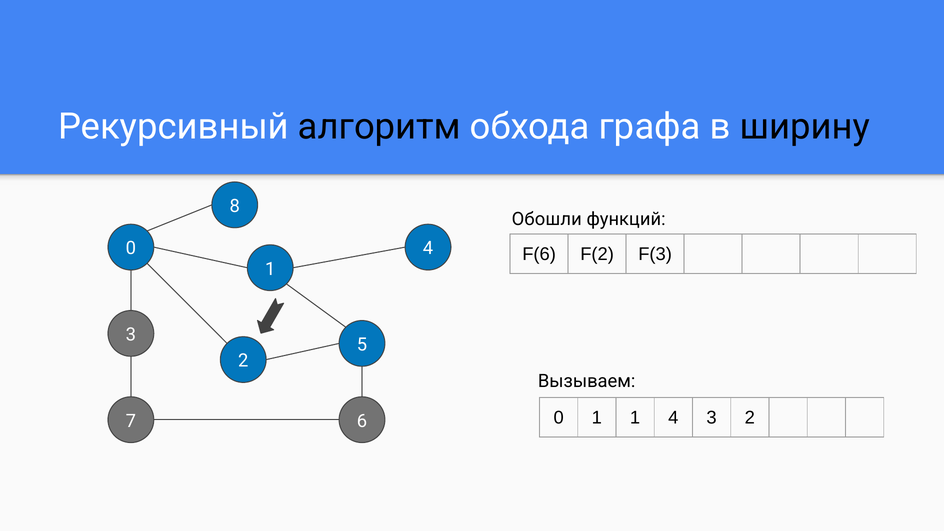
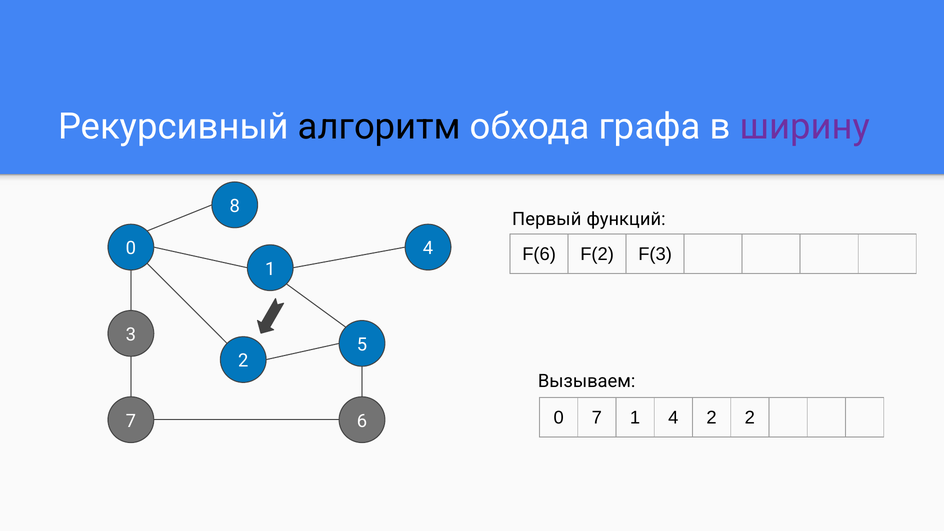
ширину colour: black -> purple (805, 127)
Обошли: Обошли -> Первый (547, 219)
0 1: 1 -> 7 (597, 418)
4 3: 3 -> 2 (712, 418)
